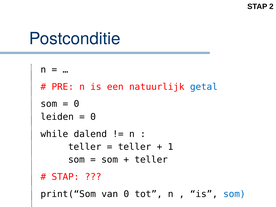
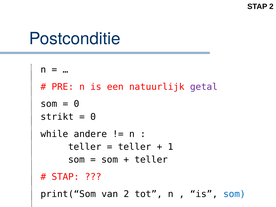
getal colour: blue -> purple (204, 87)
leiden: leiden -> strikt (57, 117)
dalend: dalend -> andere (90, 134)
van 0: 0 -> 2 (126, 194)
